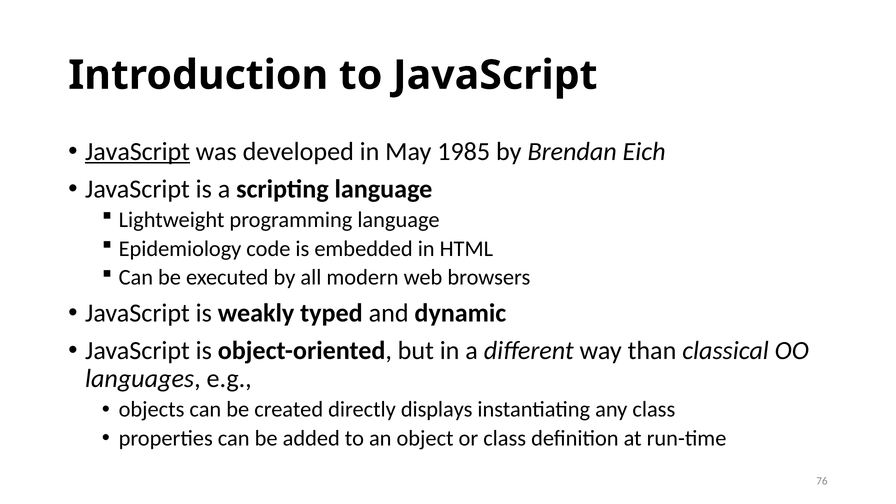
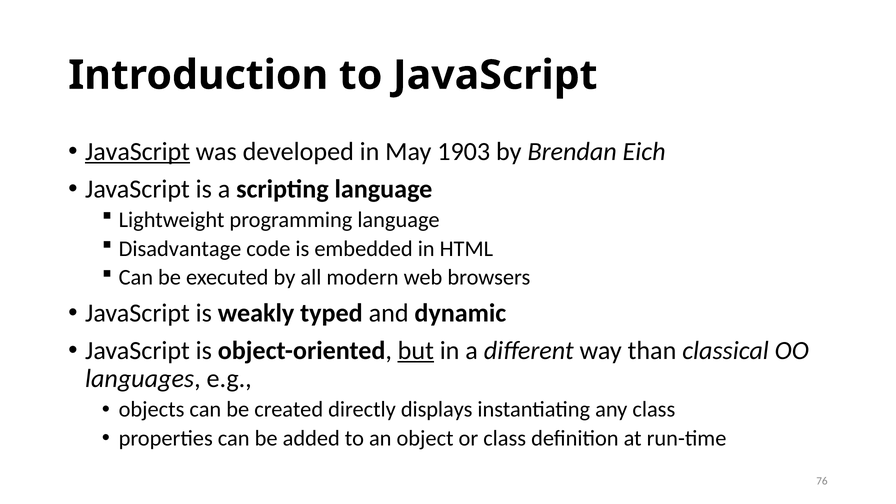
1985: 1985 -> 1903 (464, 151)
Epidemiology: Epidemiology -> Disadvantage (180, 249)
but underline: none -> present (416, 350)
